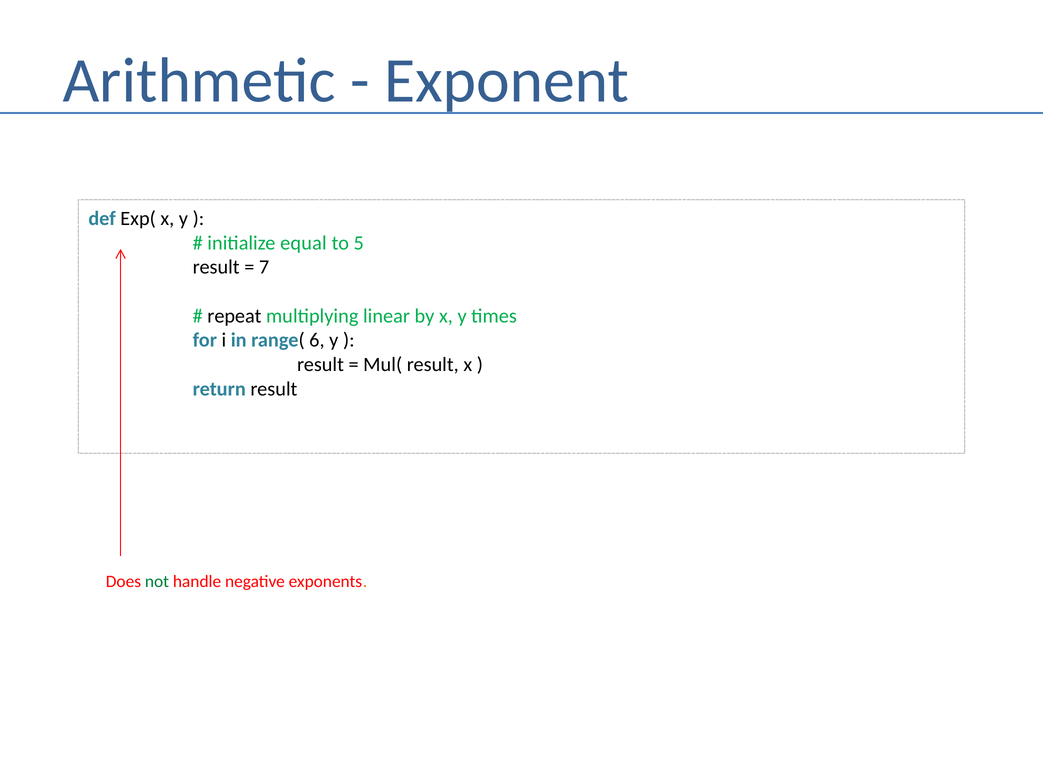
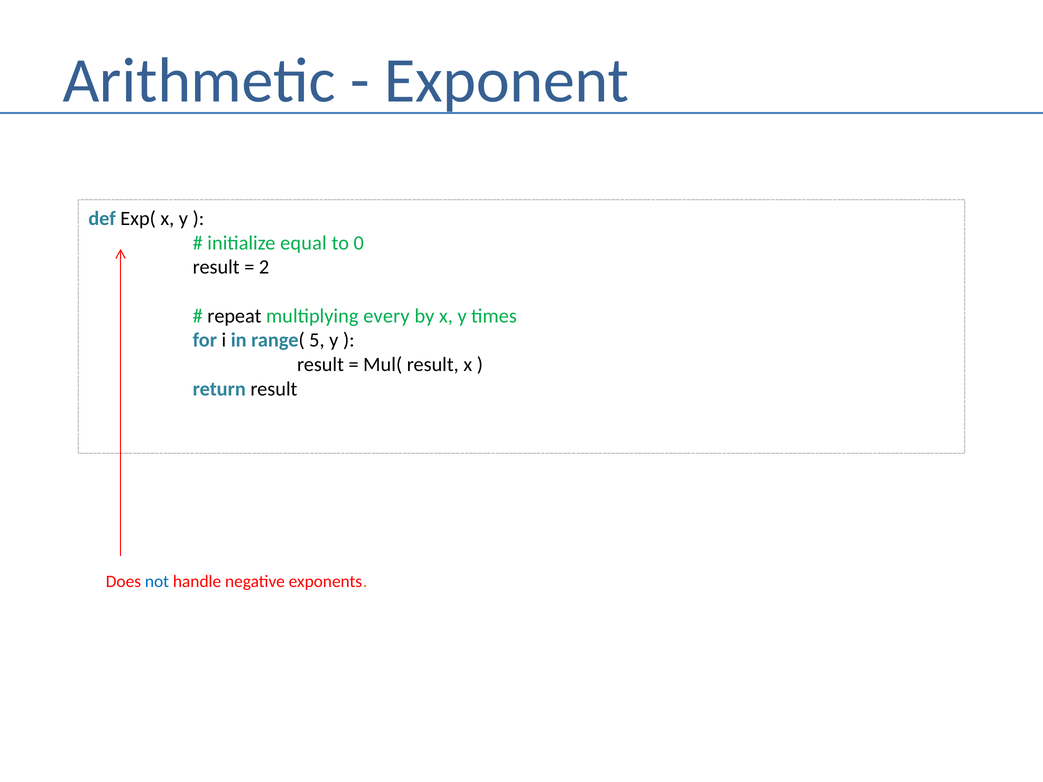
5: 5 -> 0 (359, 243)
7: 7 -> 2 (264, 267)
linear: linear -> every (386, 316)
6: 6 -> 5 (317, 340)
not colour: green -> blue (157, 582)
